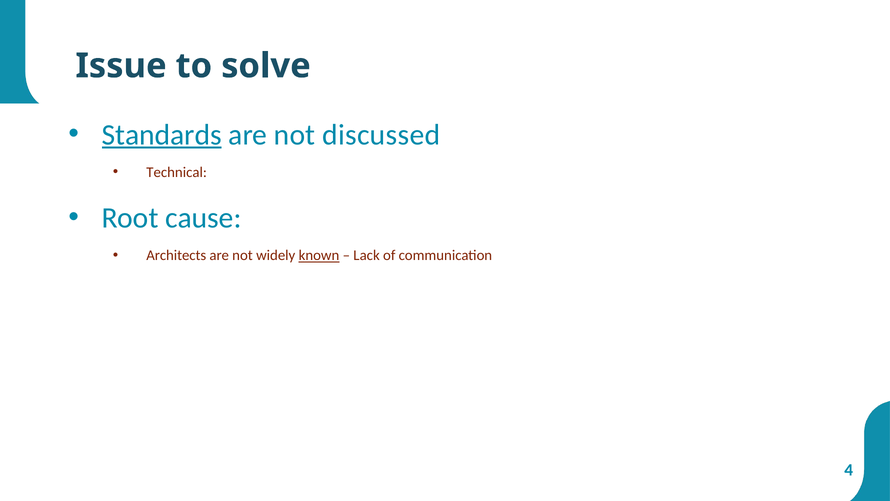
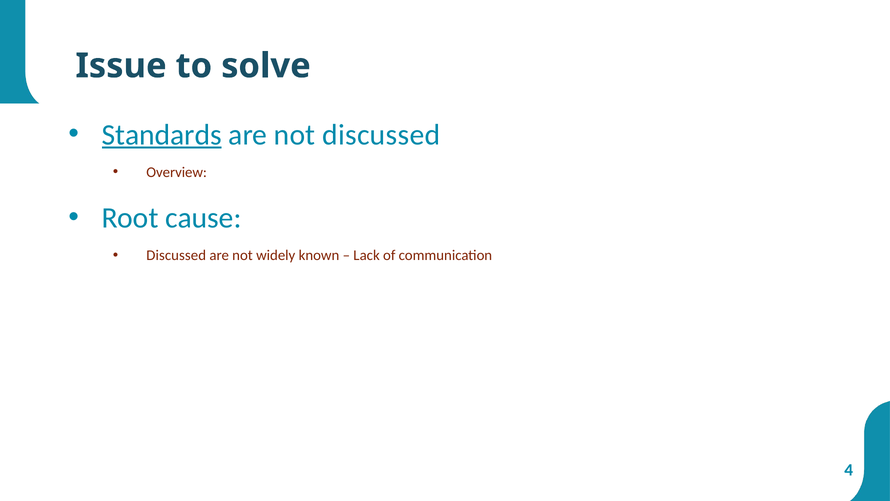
Technical: Technical -> Overview (177, 172)
Architects: Architects -> Discussed (176, 255)
known underline: present -> none (319, 255)
